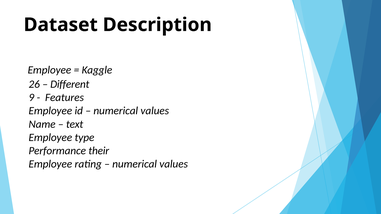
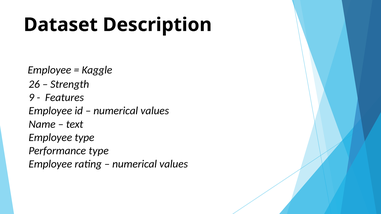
Different: Different -> Strength (70, 84)
Performance their: their -> type (99, 151)
